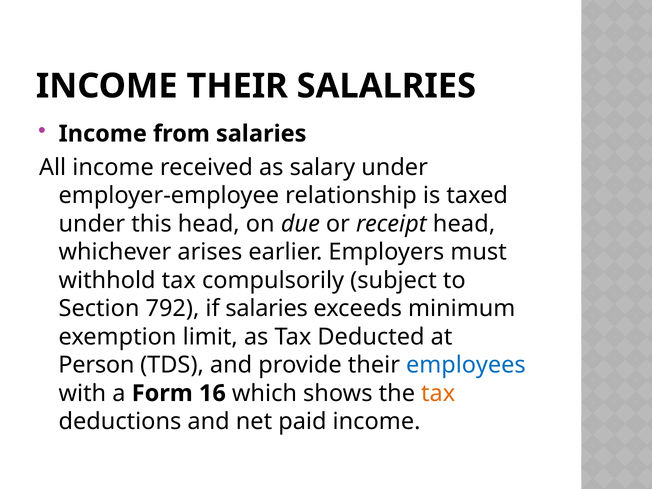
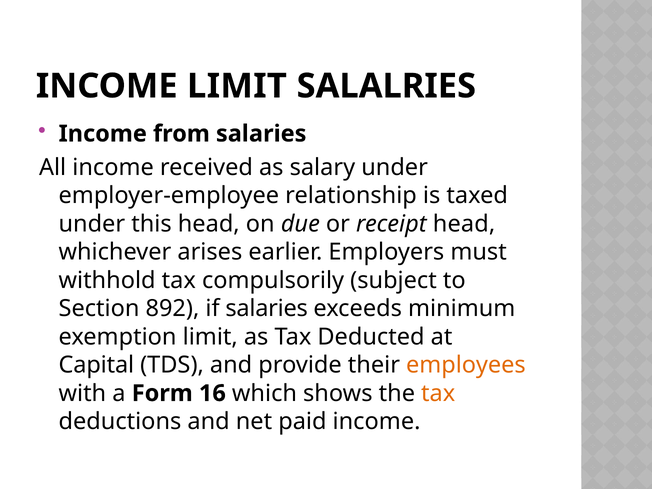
INCOME THEIR: THEIR -> LIMIT (237, 86)
792: 792 -> 892 (172, 309)
Person: Person -> Capital (96, 365)
employees colour: blue -> orange (466, 365)
